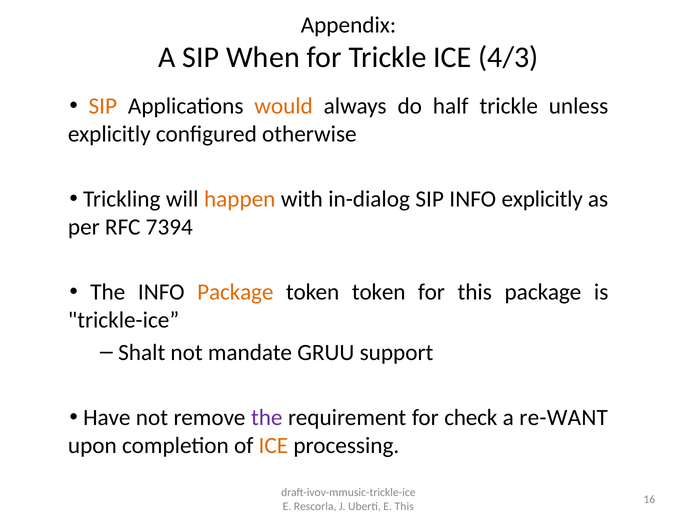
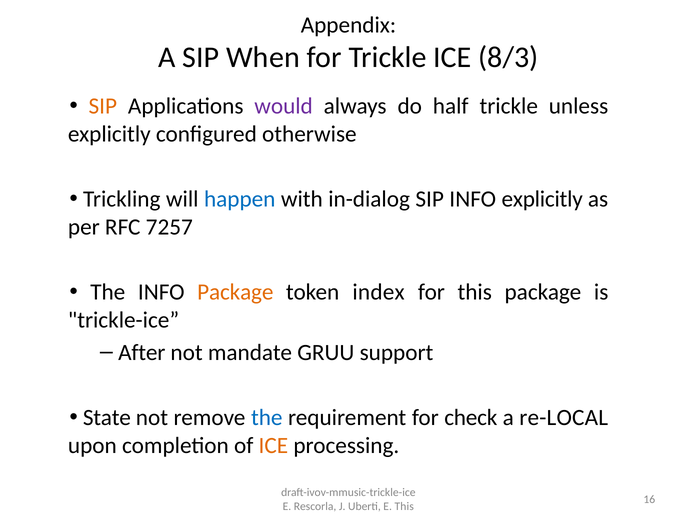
4/3: 4/3 -> 8/3 (508, 57)
would colour: orange -> purple (284, 106)
happen colour: orange -> blue (240, 199)
7394: 7394 -> 7257 (169, 227)
token token: token -> index (379, 292)
Shalt: Shalt -> After (142, 352)
Have: Have -> State (107, 417)
the colour: purple -> blue (267, 417)
re-WANT: re-WANT -> re-LOCAL (564, 417)
